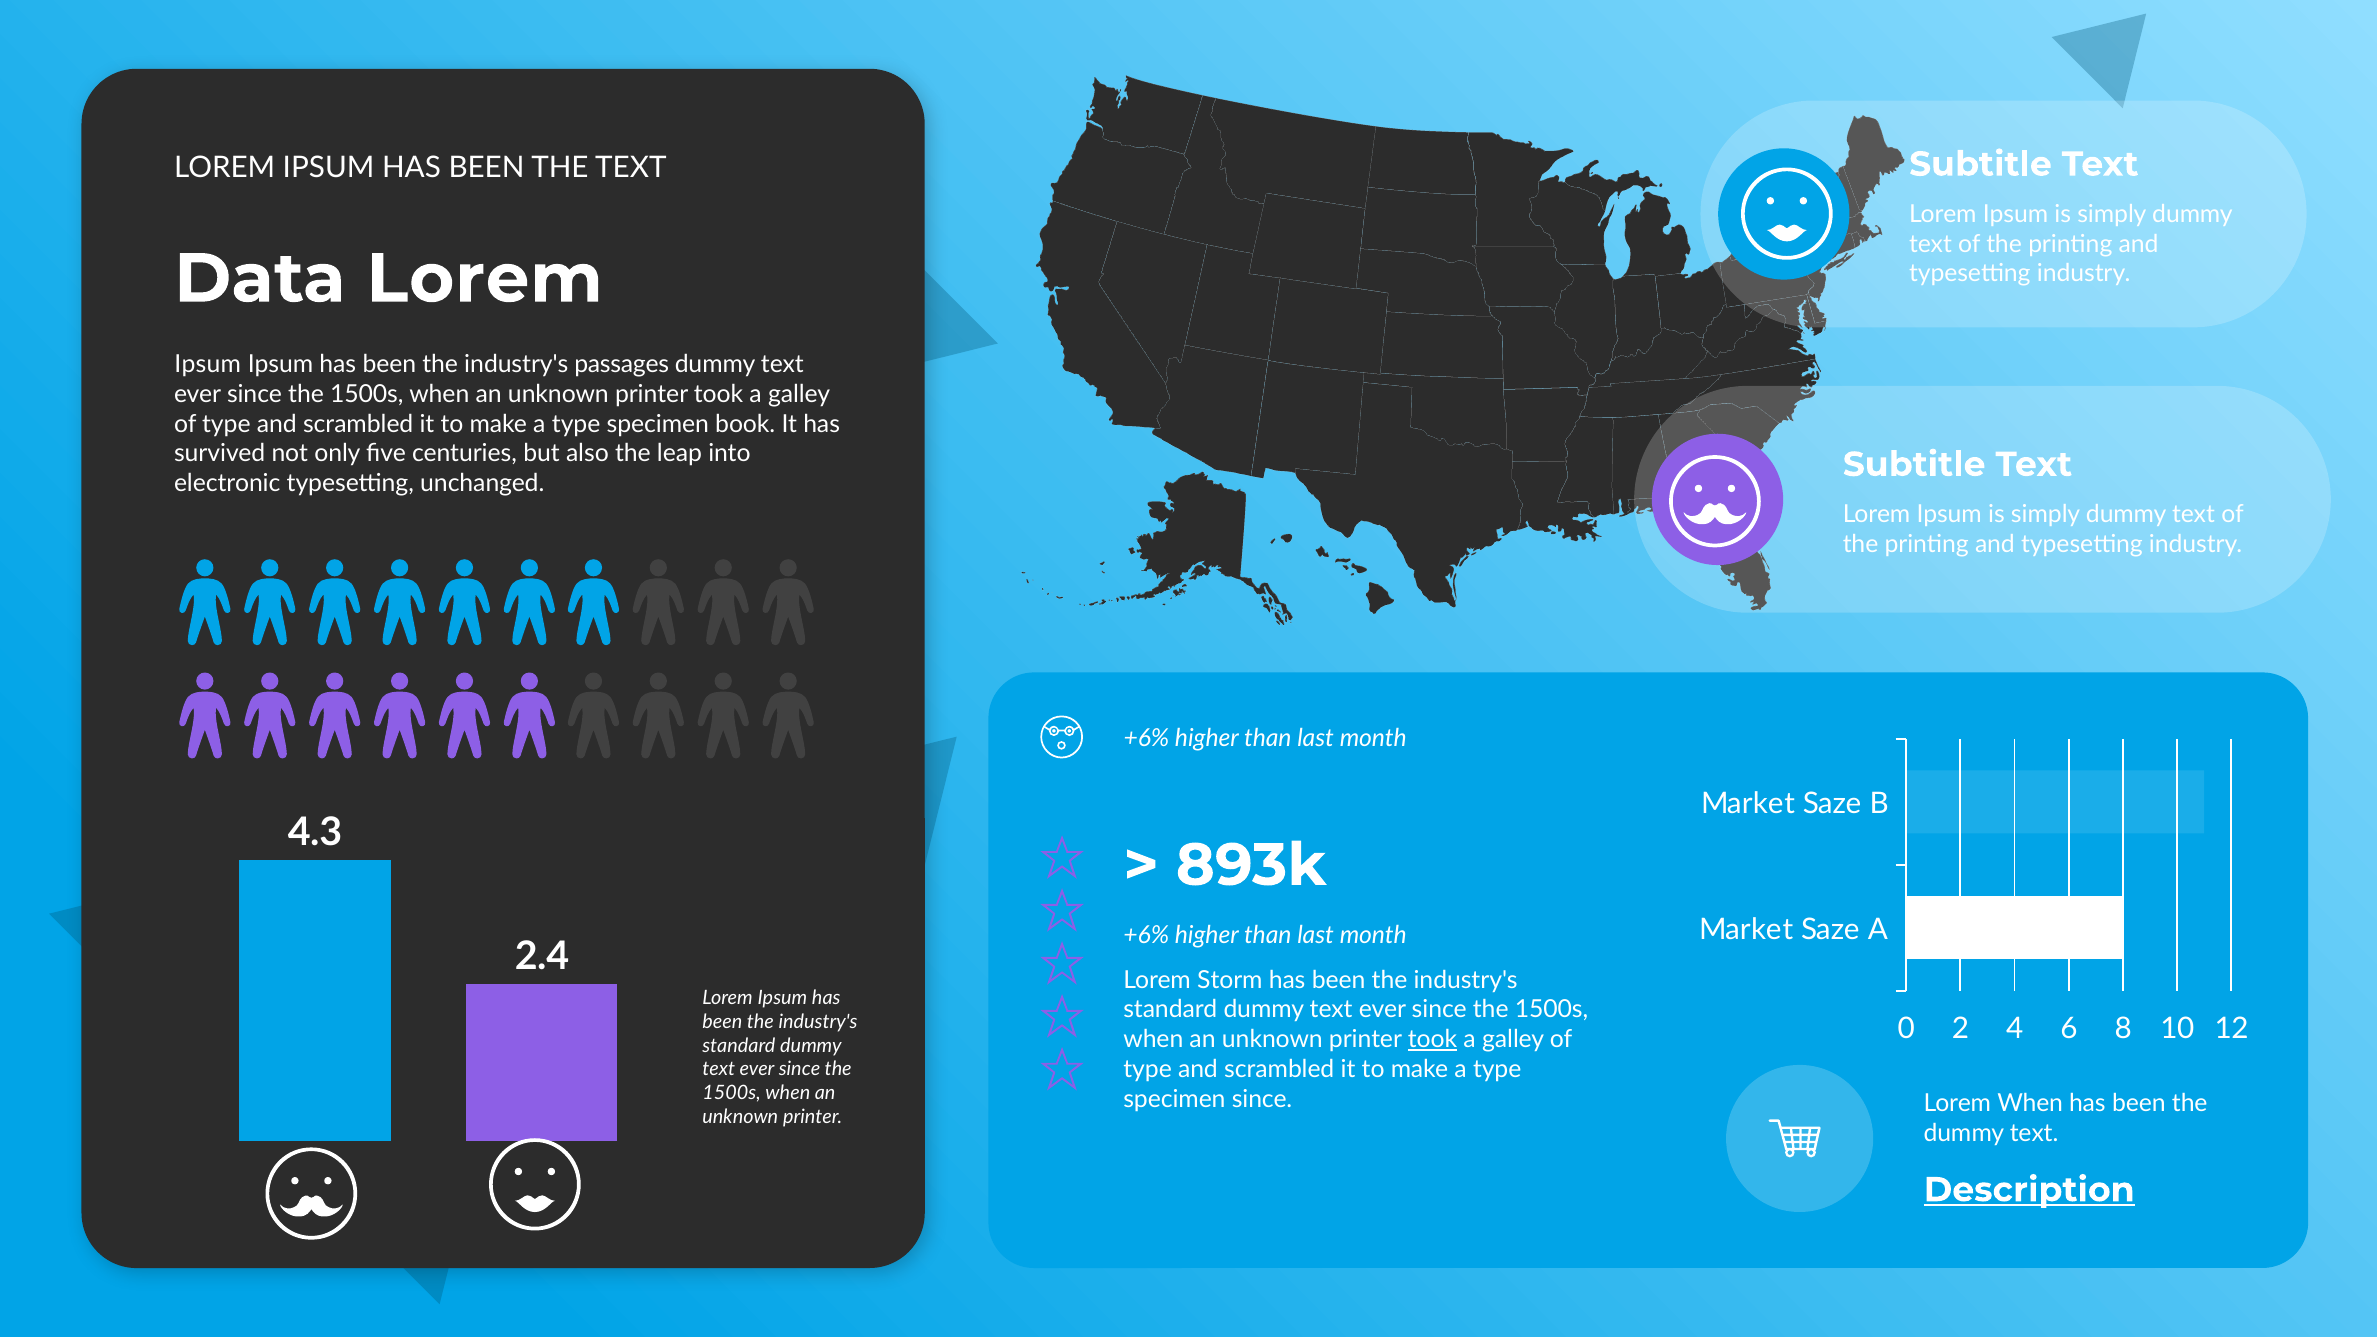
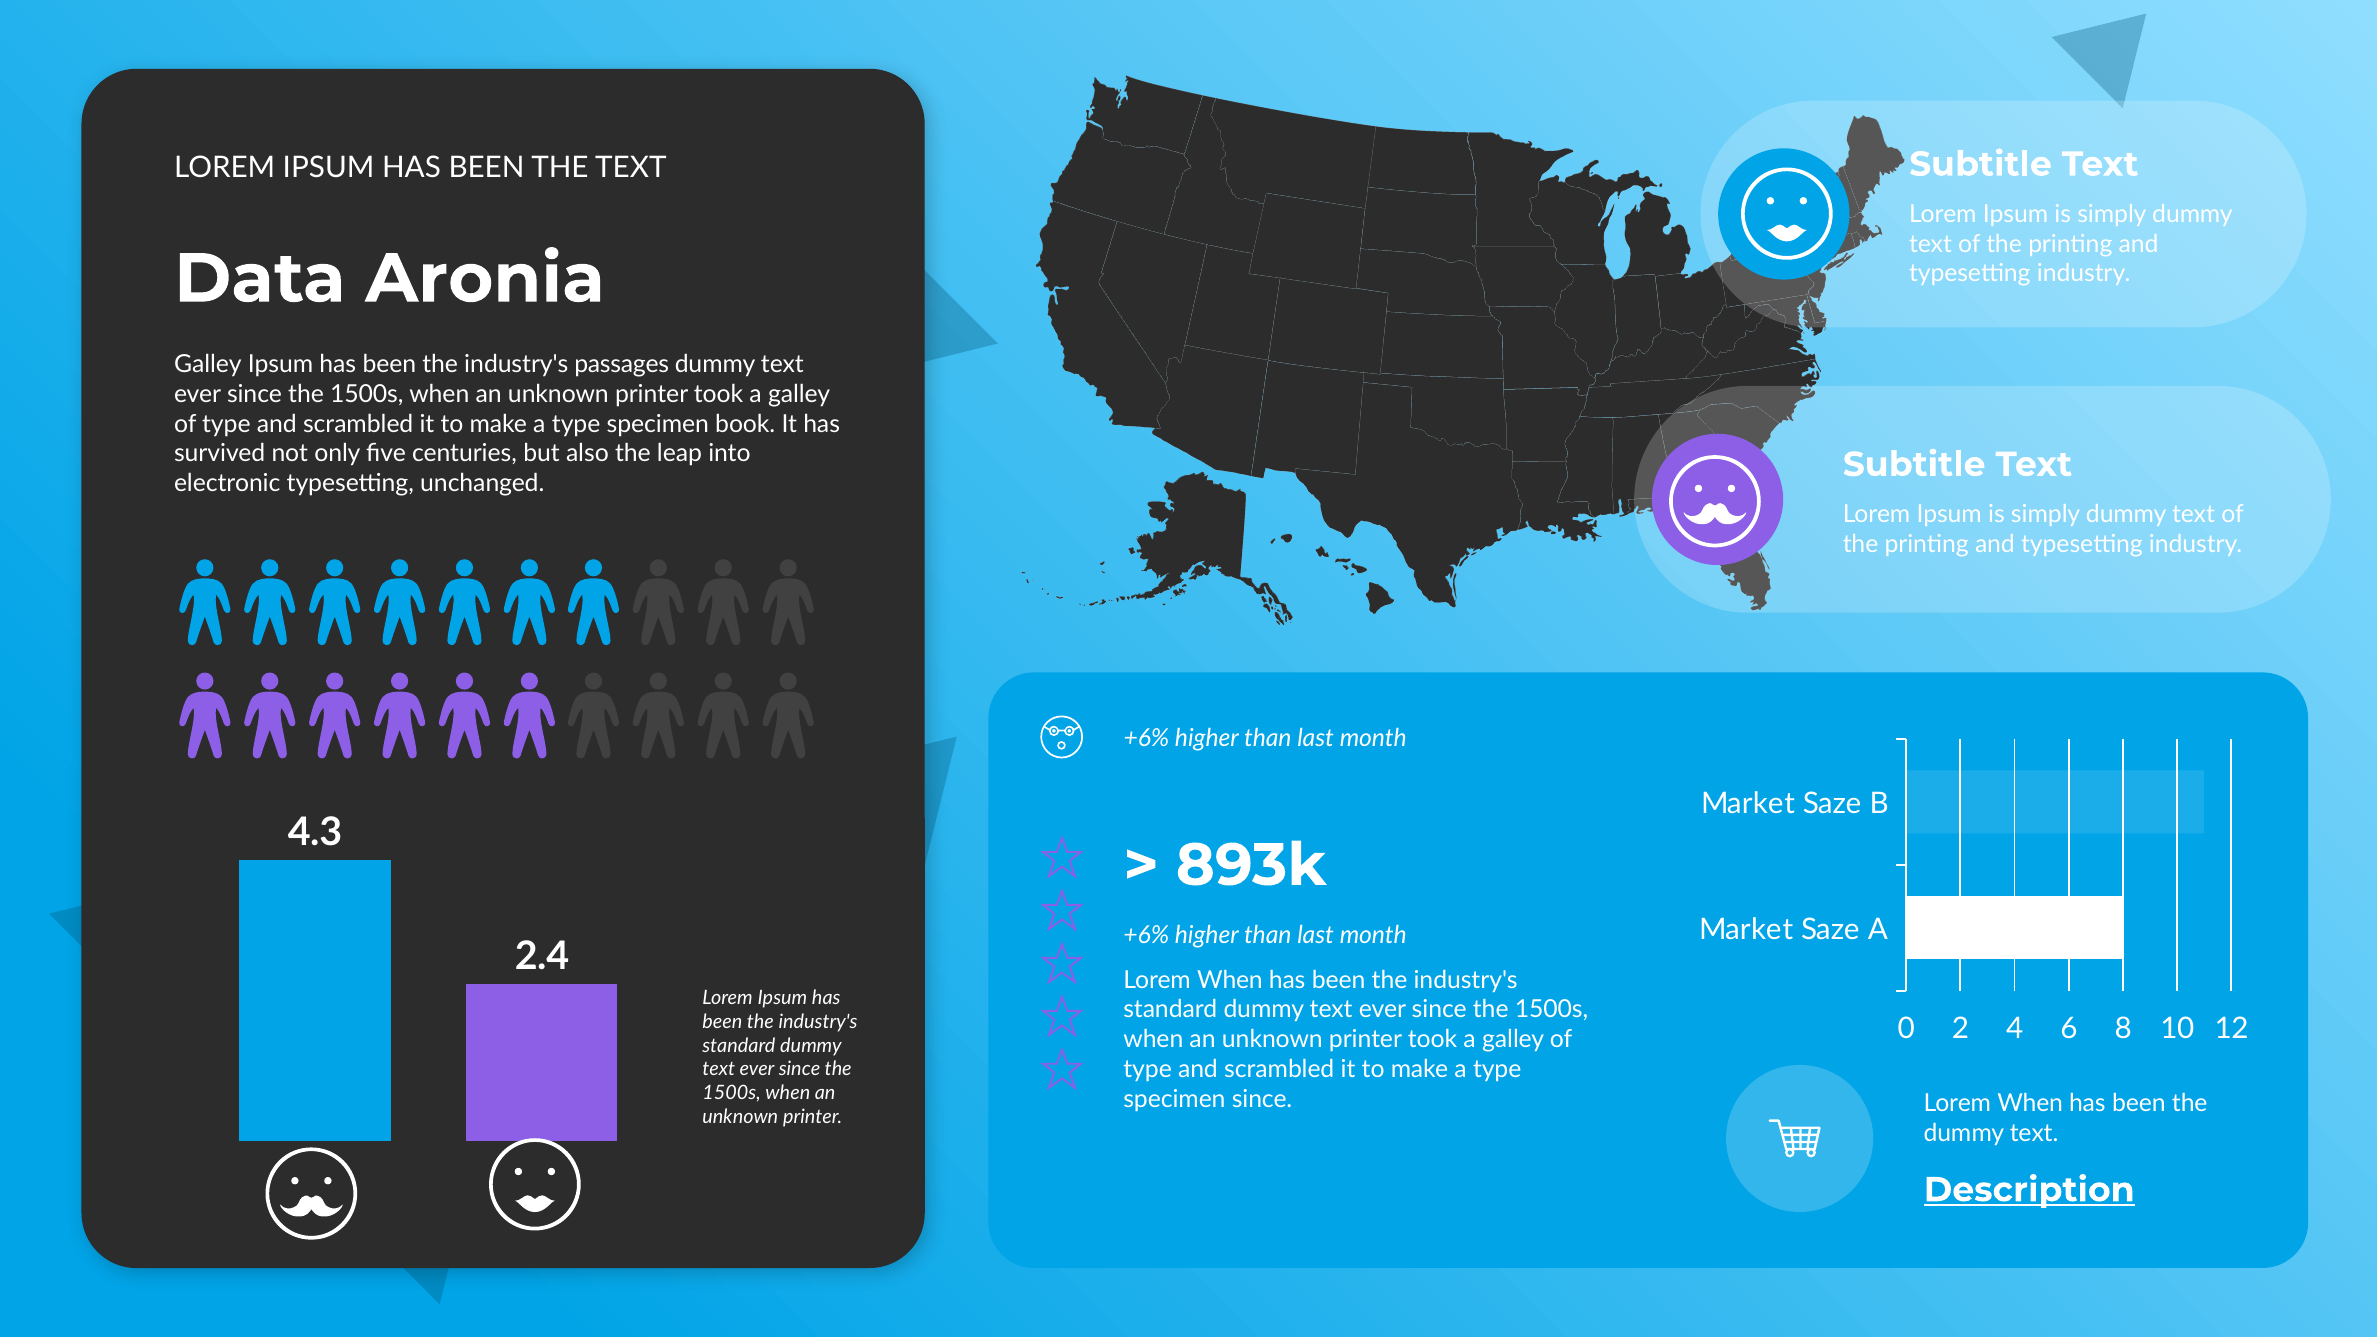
Data Lorem: Lorem -> Aronia (485, 279)
Ipsum: Ipsum -> Galley (208, 364)
Storm: Storm -> When (1230, 980)
took underline: present -> none (1433, 1039)
